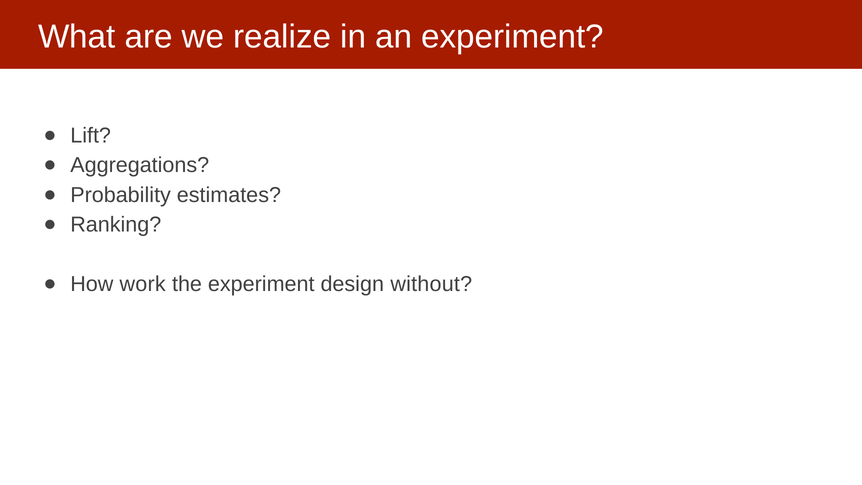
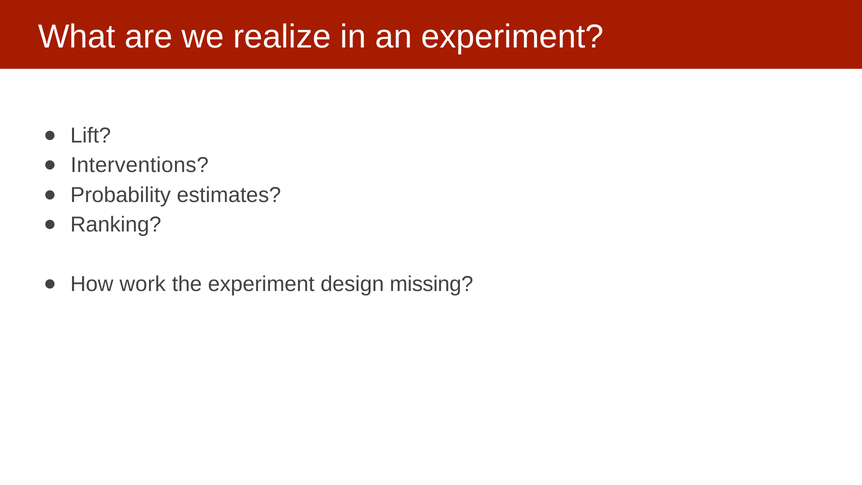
Aggregations: Aggregations -> Interventions (140, 165)
without: without -> missing (431, 284)
